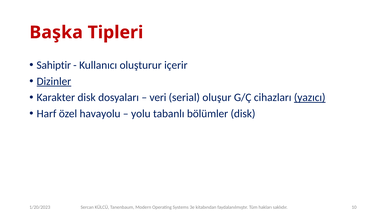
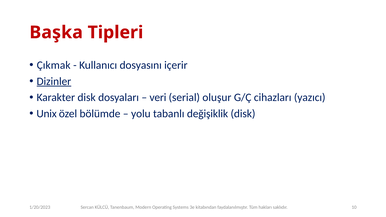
Sahiptir: Sahiptir -> Çıkmak (54, 65)
oluşturur: oluşturur -> dosyasını (141, 65)
yazıcı underline: present -> none (310, 98)
Harf: Harf -> Unix (47, 114)
havayolu: havayolu -> bölümde (100, 114)
bölümler: bölümler -> değişiklik (208, 114)
